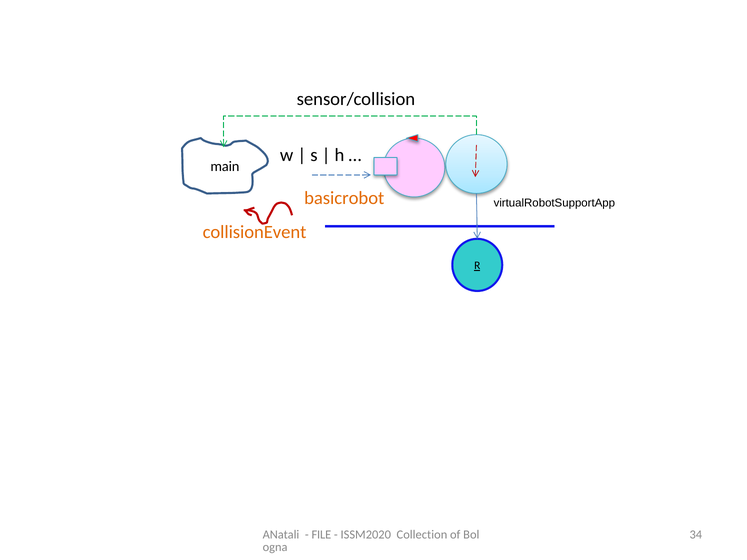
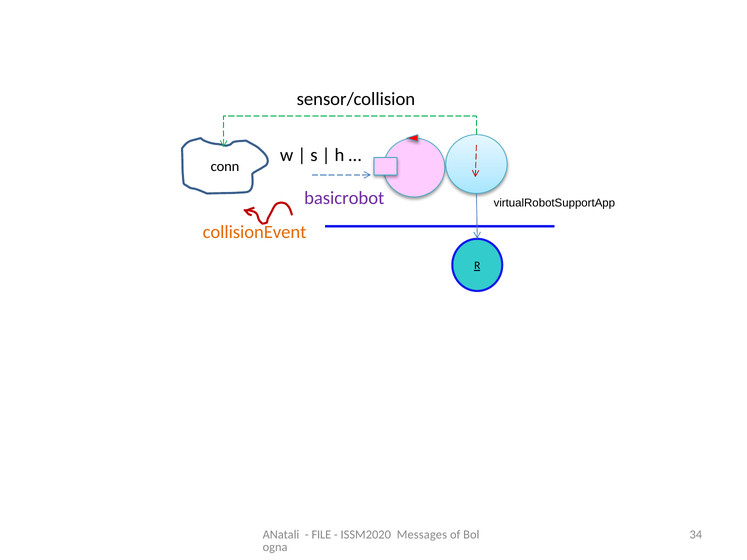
main: main -> conn (225, 167)
basicrobot colour: orange -> purple (344, 198)
Collection: Collection -> Messages (422, 535)
